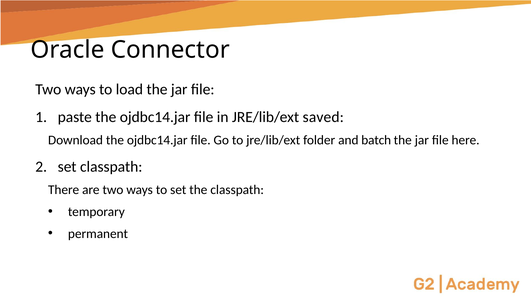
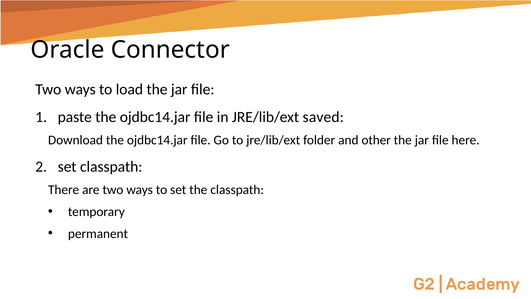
batch: batch -> other (376, 140)
